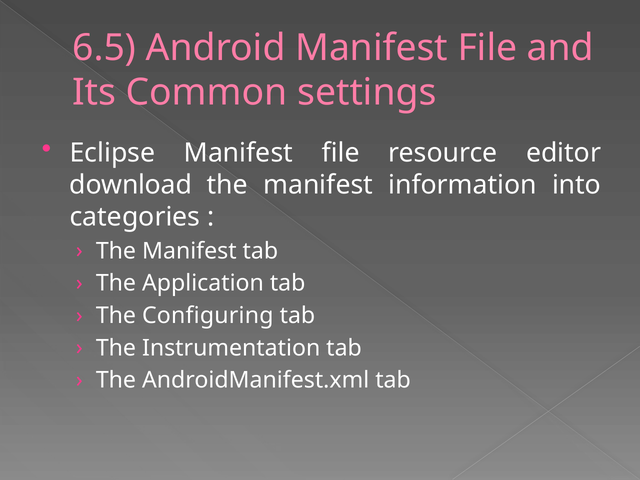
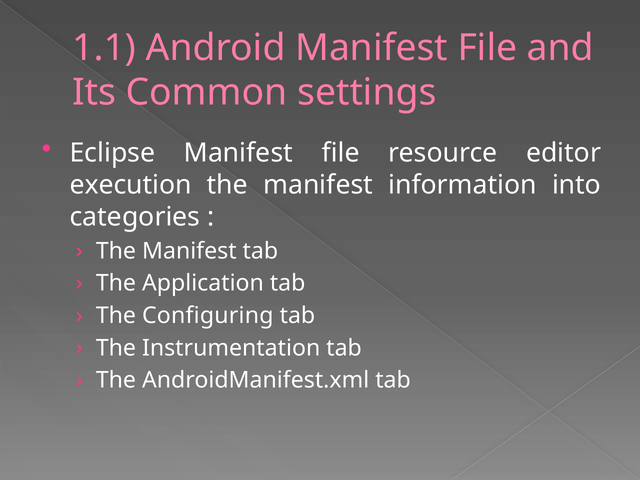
6.5: 6.5 -> 1.1 (104, 48)
download: download -> execution (131, 185)
